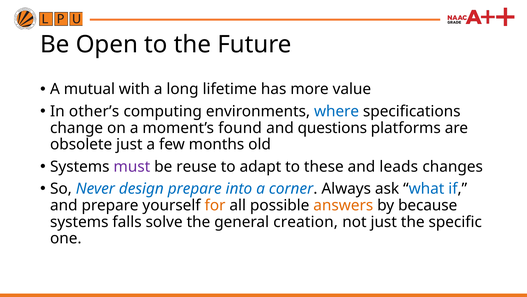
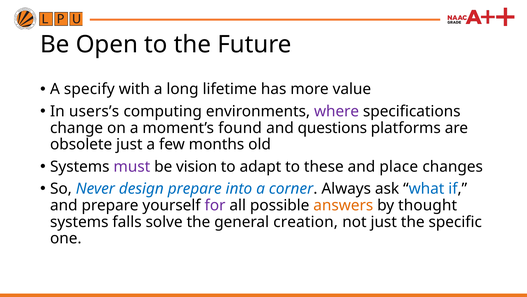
mutual: mutual -> specify (89, 89)
other’s: other’s -> users’s (94, 111)
where colour: blue -> purple (337, 111)
reuse: reuse -> vision (197, 166)
leads: leads -> place (399, 166)
for colour: orange -> purple (215, 205)
because: because -> thought (428, 205)
